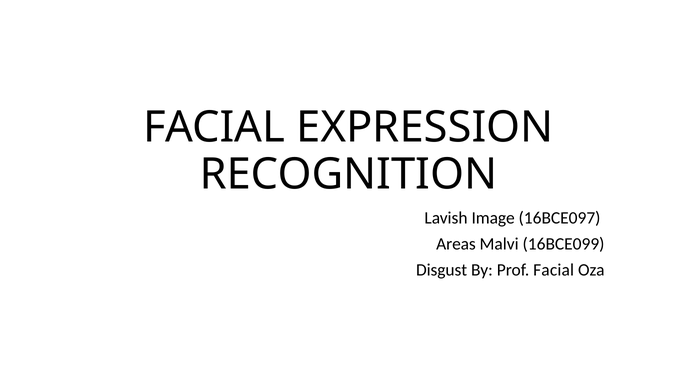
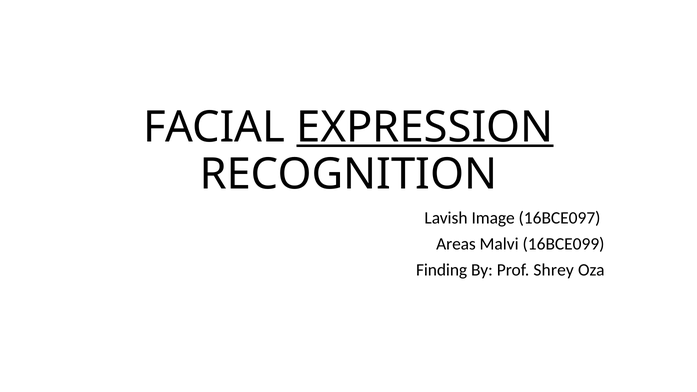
EXPRESSION underline: none -> present (425, 127)
Disgust: Disgust -> Finding (442, 270)
Prof Facial: Facial -> Shrey (554, 270)
